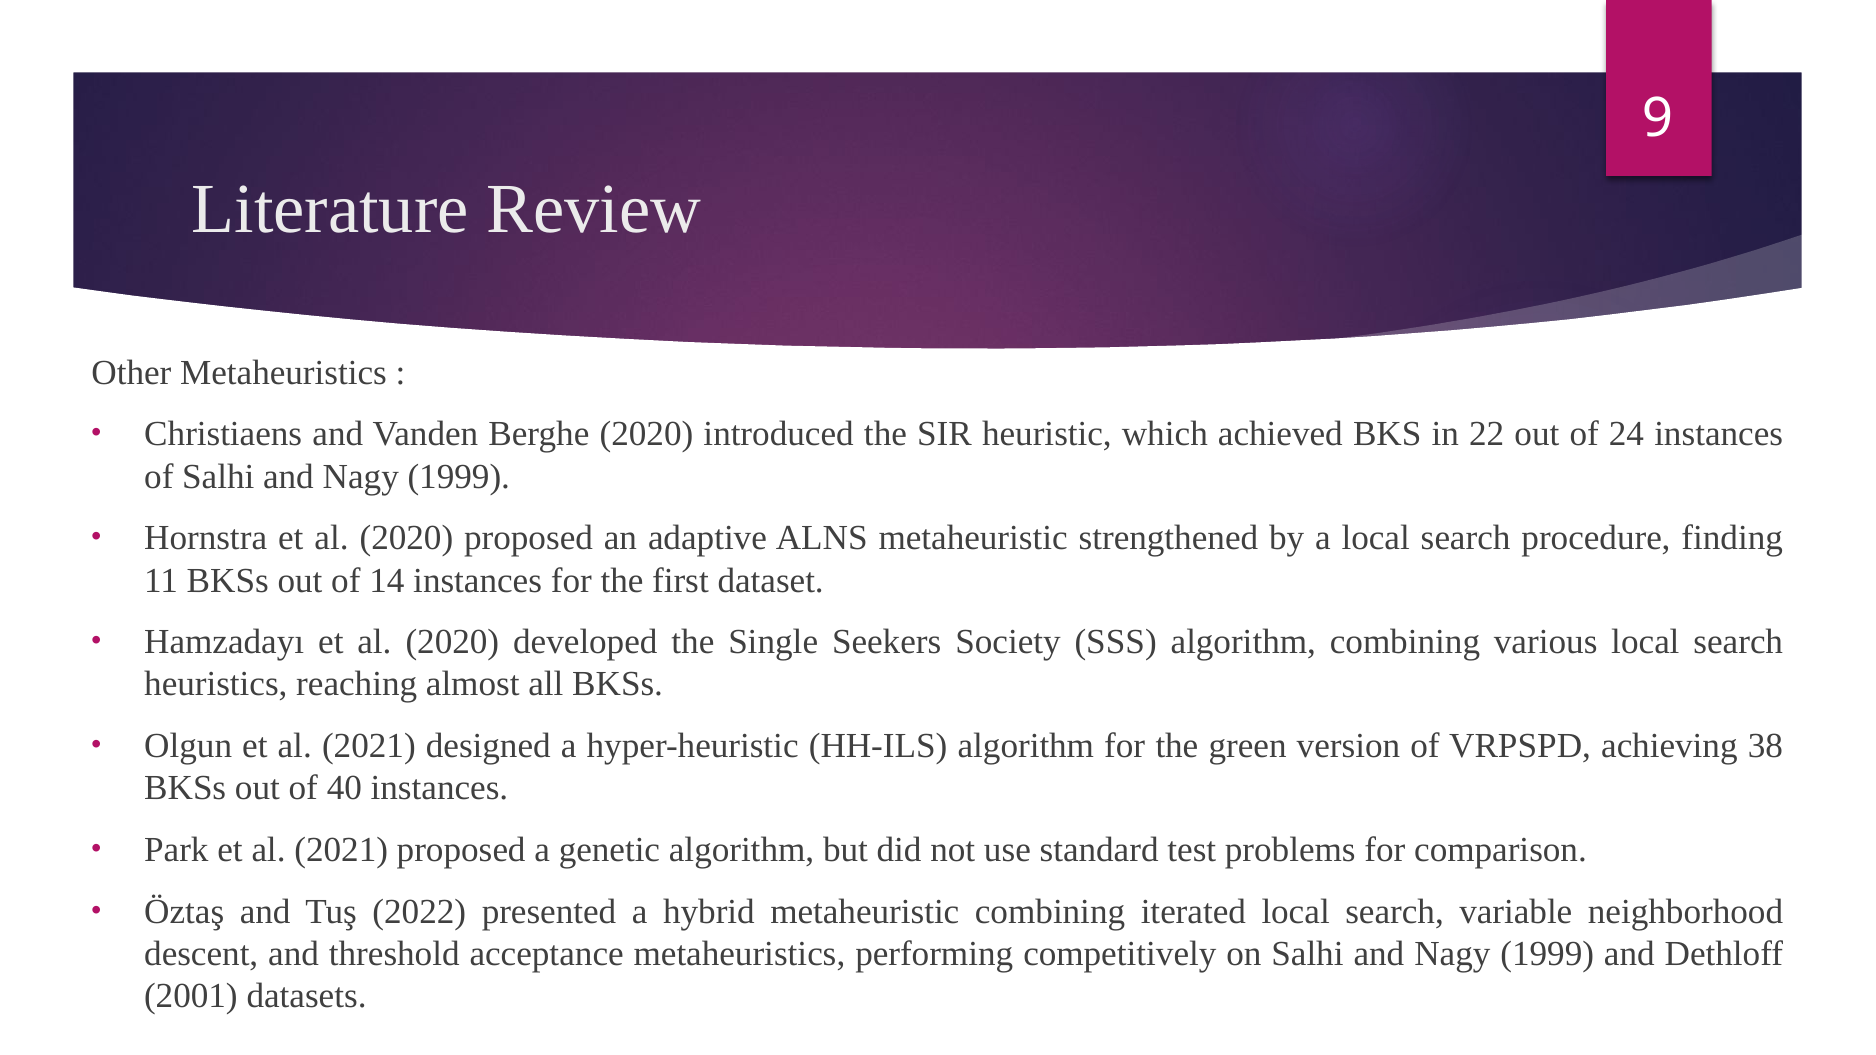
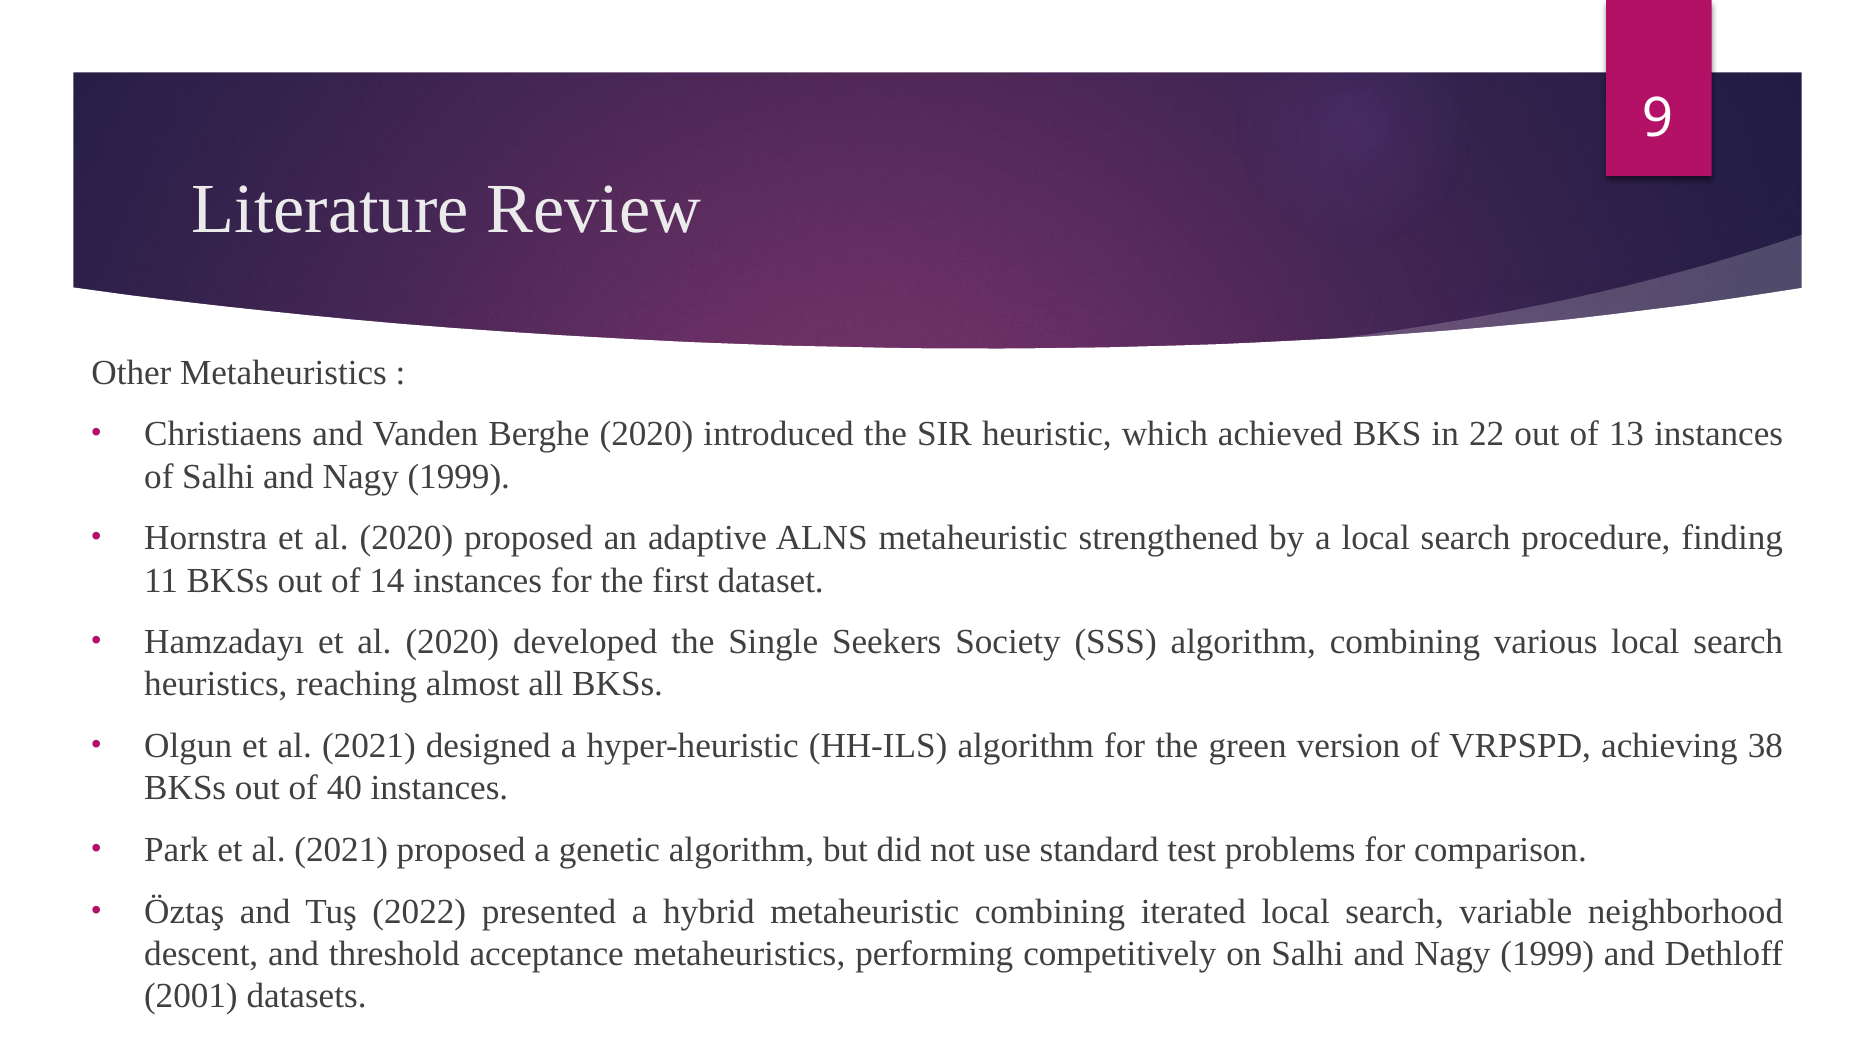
24: 24 -> 13 (1626, 434)
